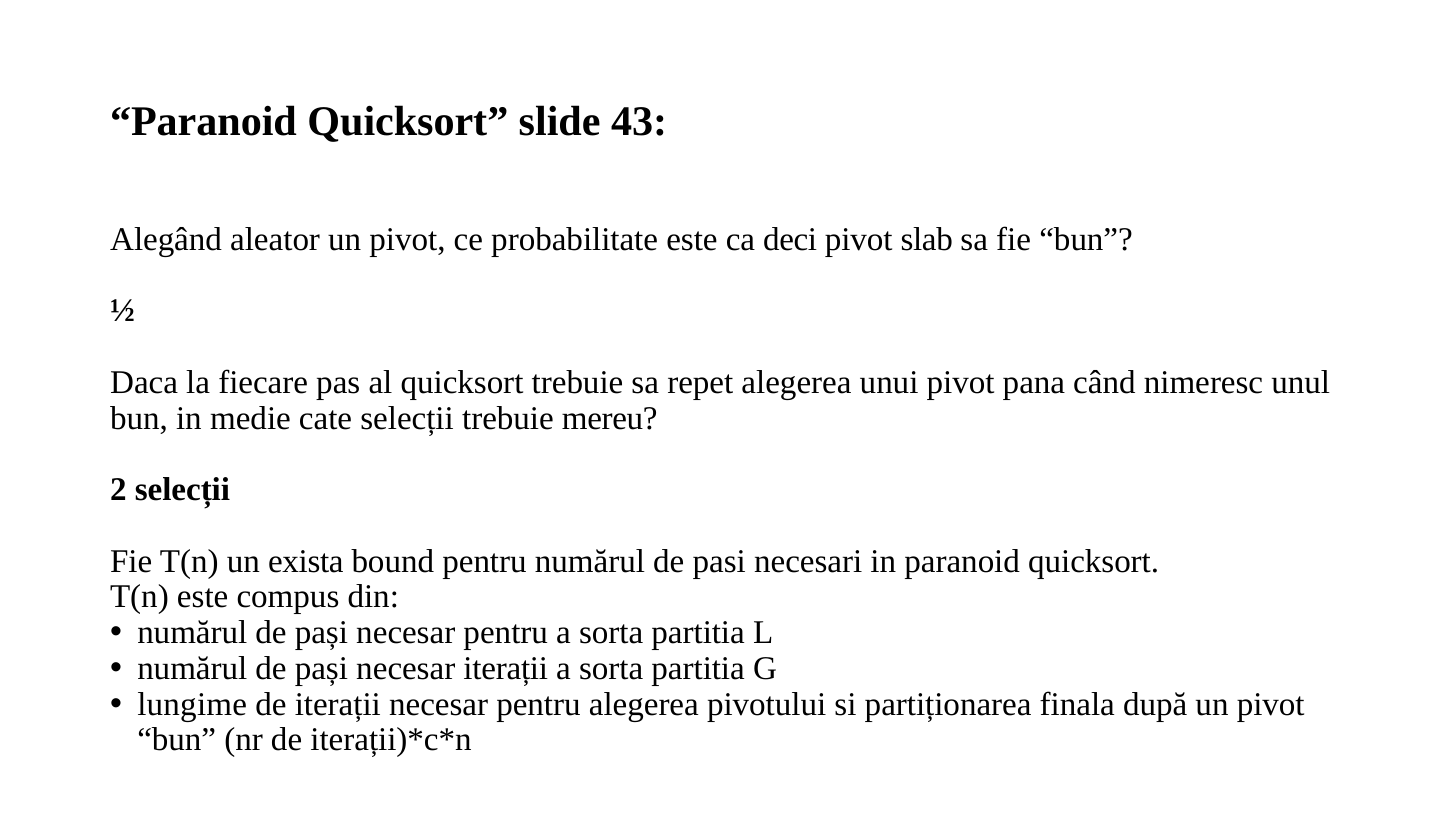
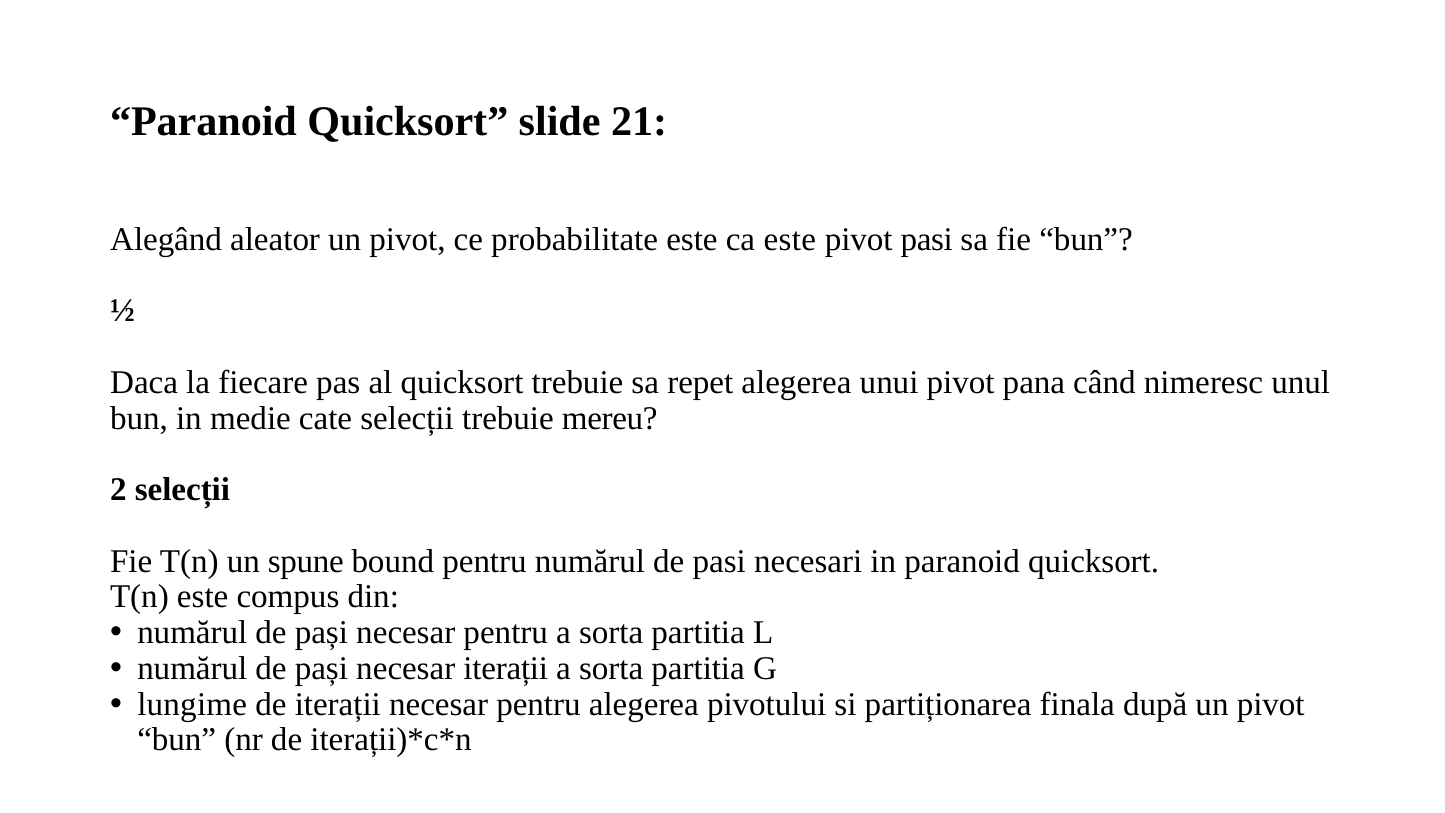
43: 43 -> 21 (639, 122)
ca deci: deci -> este (790, 239)
pivot slab: slab -> pasi (927, 239)
exista: exista -> spune (306, 561)
